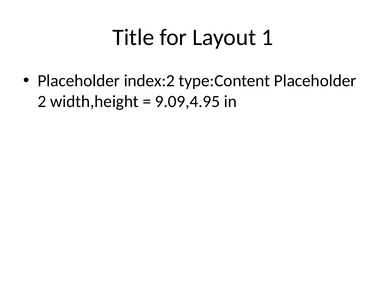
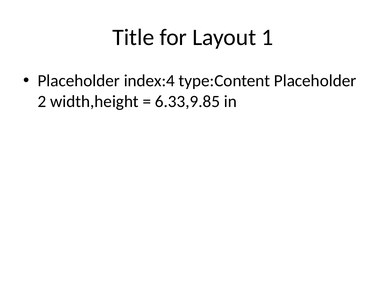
index:2: index:2 -> index:4 (149, 81)
9.09,4.95: 9.09,4.95 -> 6.33,9.85 (188, 102)
